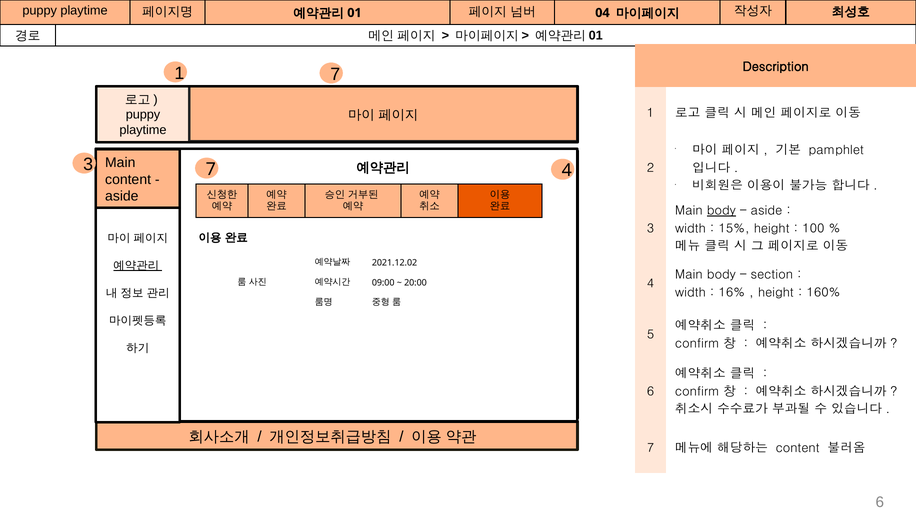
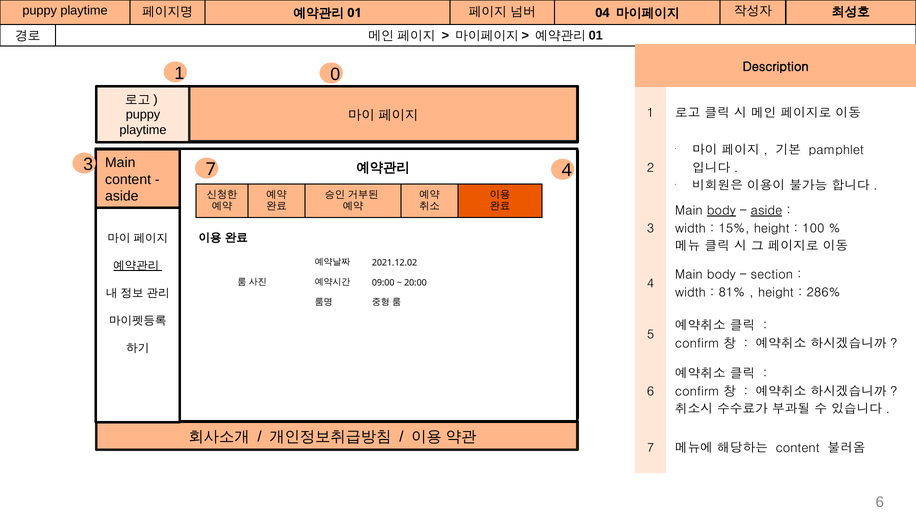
1 7: 7 -> 0 (335, 74)
aside underline: none -> present (766, 211)
16%: 16% -> 81% (732, 292)
160%: 160% -> 286% (823, 292)
